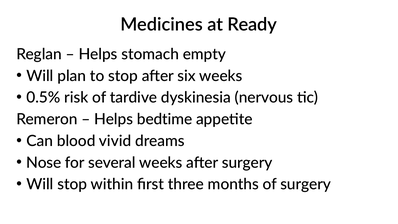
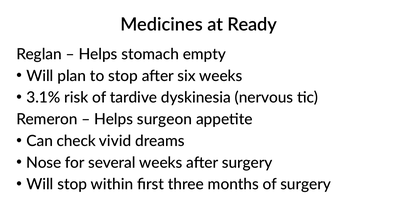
0.5%: 0.5% -> 3.1% (43, 98)
bedtime: bedtime -> surgeon (165, 119)
blood: blood -> check (76, 141)
